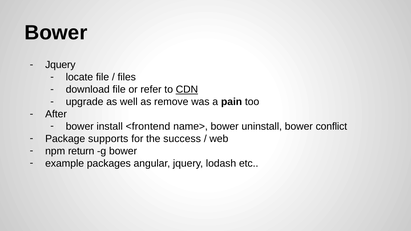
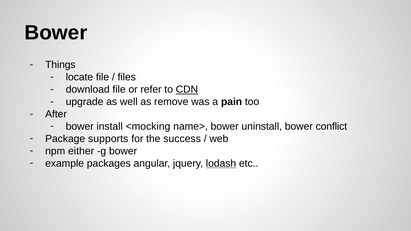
Jquery: Jquery -> Things (60, 65)
<frontend: <frontend -> <mocking (148, 127)
return: return -> either (81, 151)
lodash underline: none -> present (221, 164)
